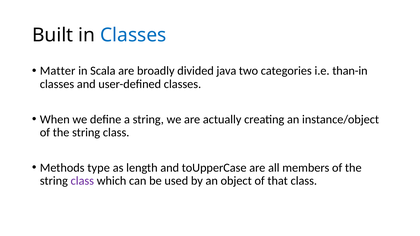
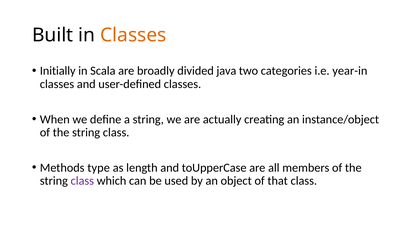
Classes colour: blue -> orange (133, 35)
Matter: Matter -> Initially (58, 71)
than-in: than-in -> year-in (350, 71)
